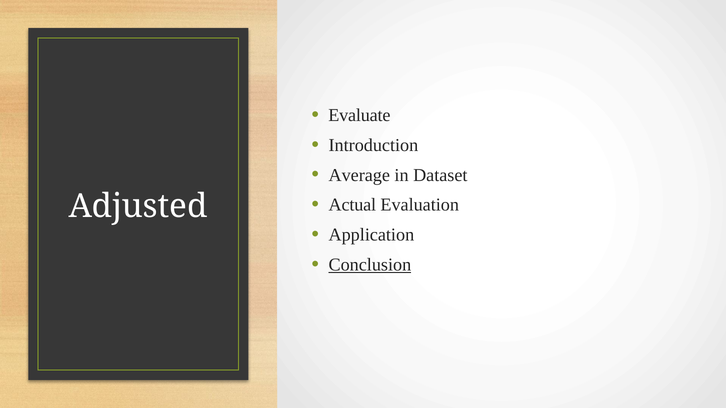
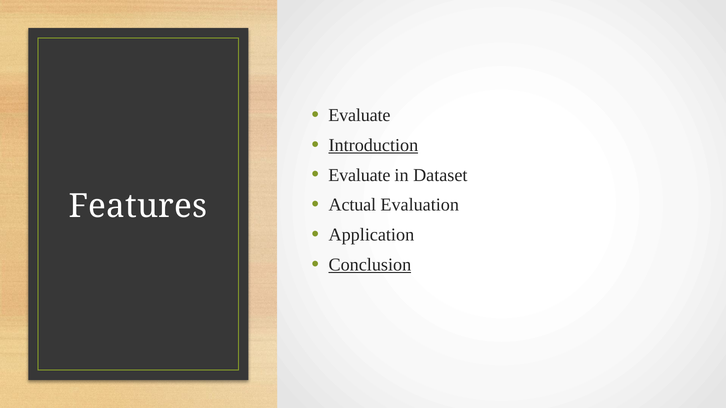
Introduction underline: none -> present (373, 145)
Average: Average -> Evaluate (359, 175)
Adjusted: Adjusted -> Features (138, 206)
